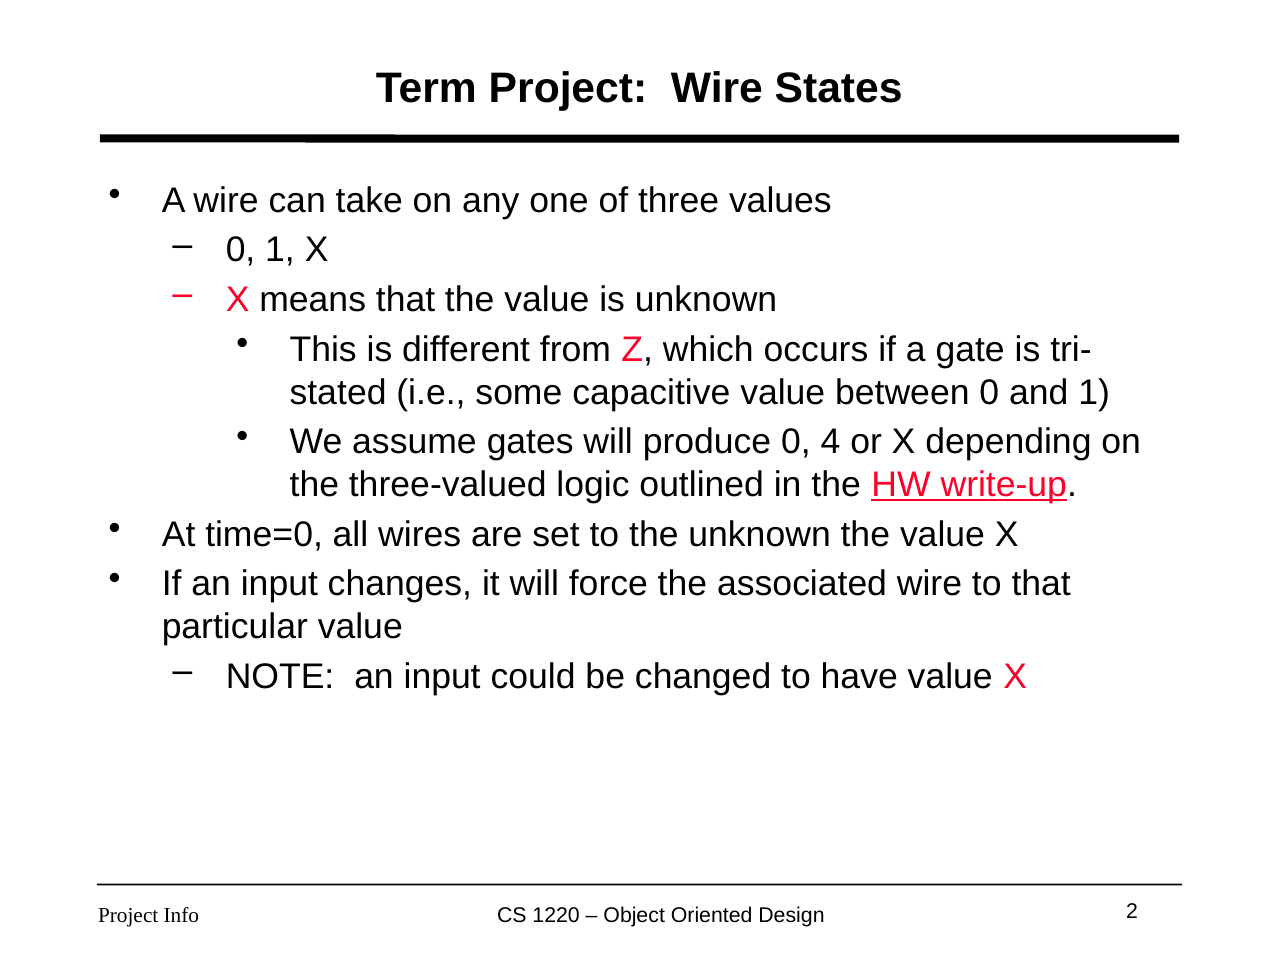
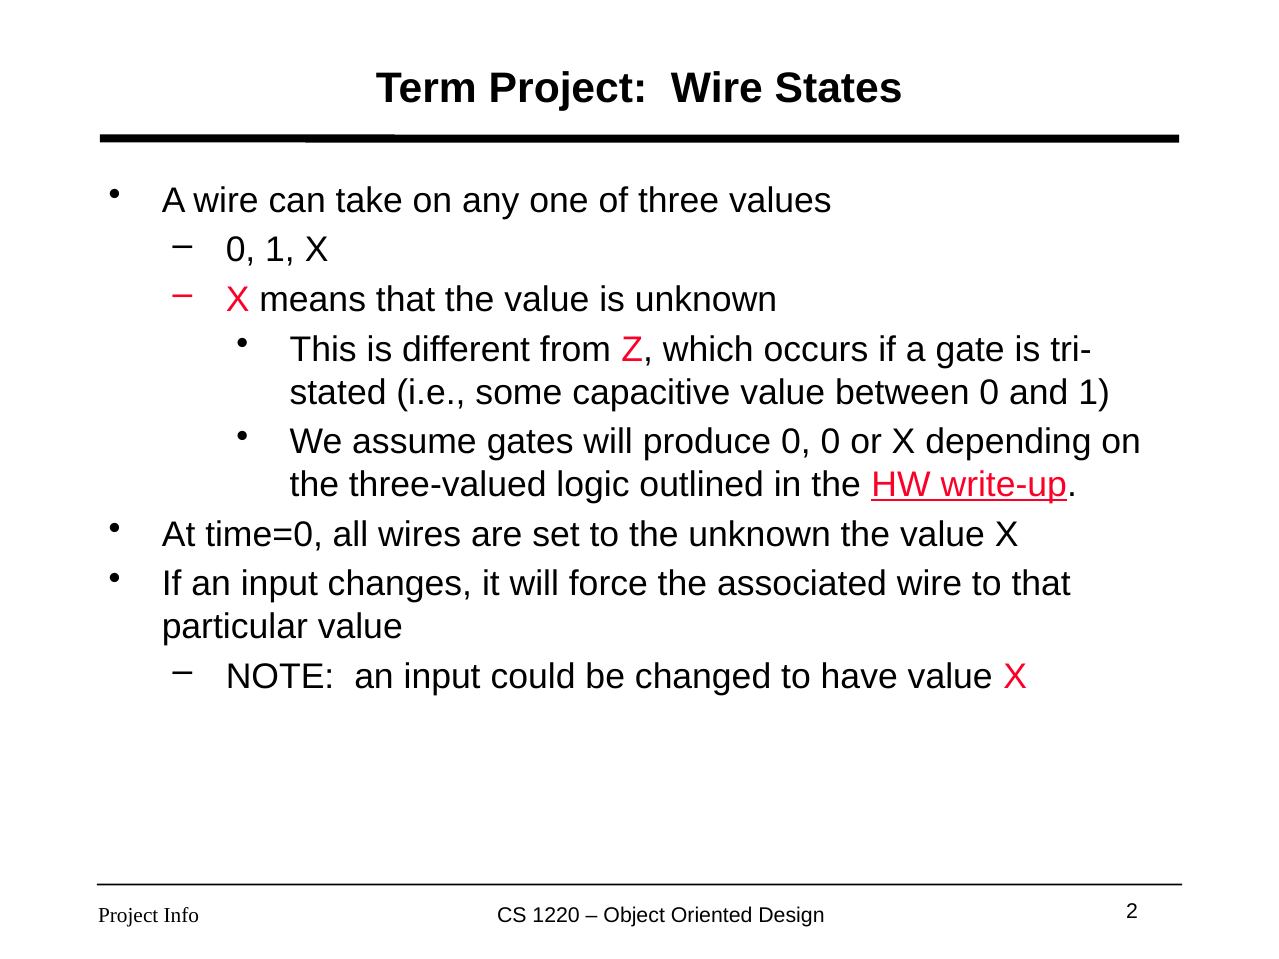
0 4: 4 -> 0 (830, 442)
